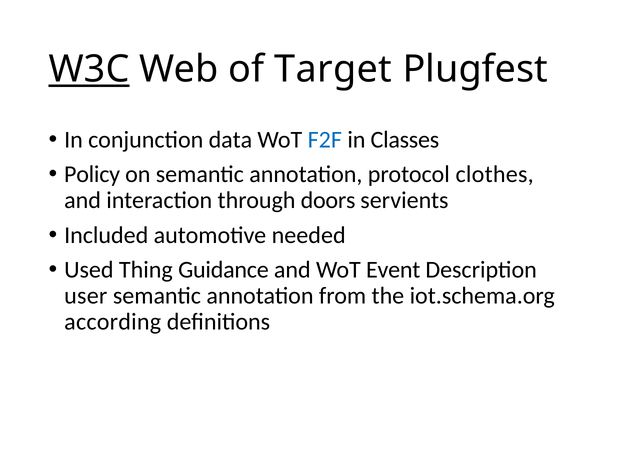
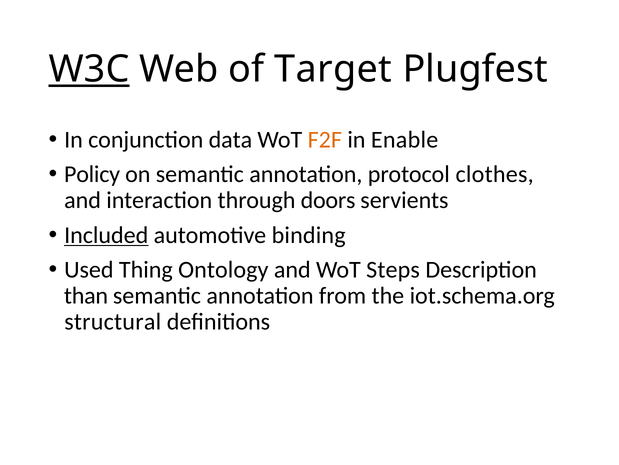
F2F colour: blue -> orange (325, 140)
Classes: Classes -> Enable (405, 140)
Included underline: none -> present (106, 235)
needed: needed -> binding (309, 235)
Guidance: Guidance -> Ontology (223, 269)
Event: Event -> Steps (393, 269)
user: user -> than (86, 295)
according: according -> structural (113, 321)
